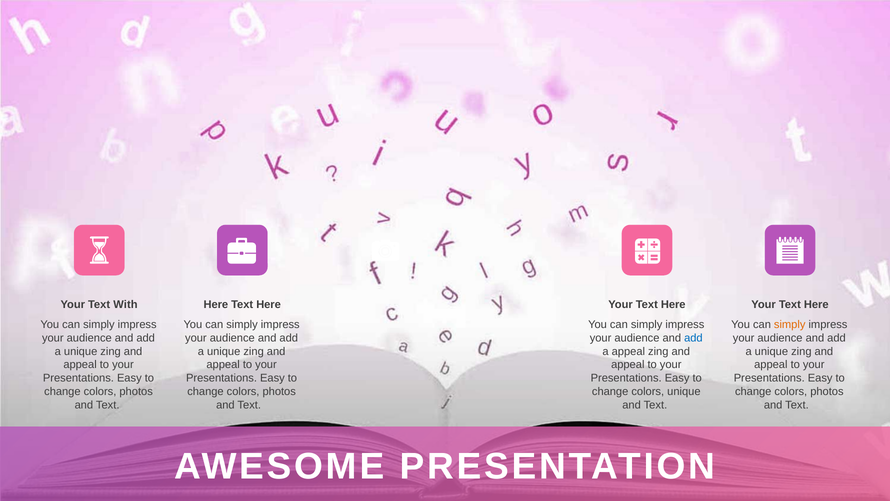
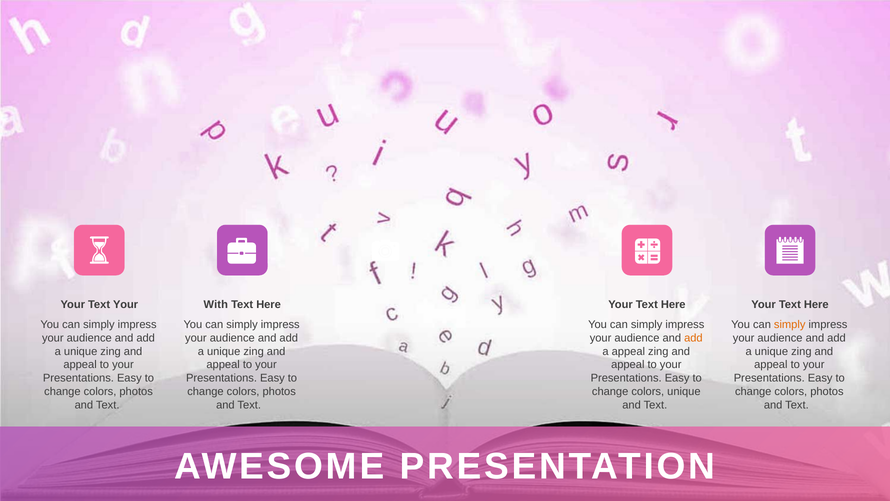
Your Text With: With -> Your (126, 304)
Here: Here -> With (216, 304)
add colour: blue -> orange (693, 338)
